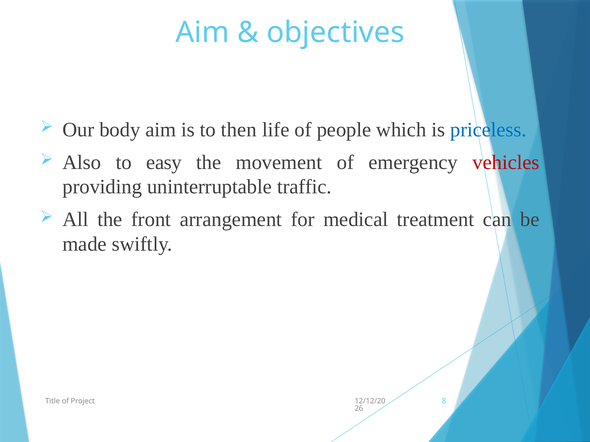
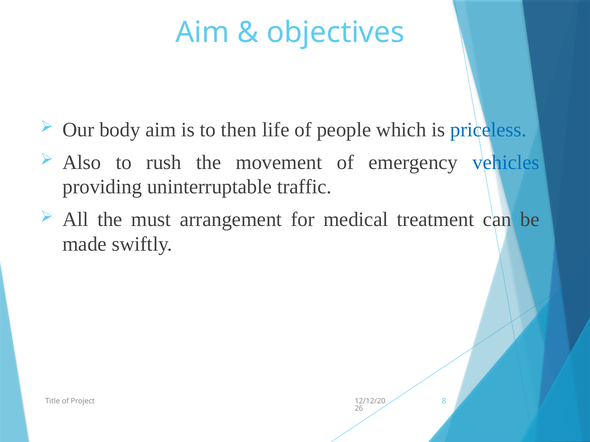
easy: easy -> rush (164, 162)
vehicles colour: red -> blue (506, 162)
front: front -> must (151, 220)
